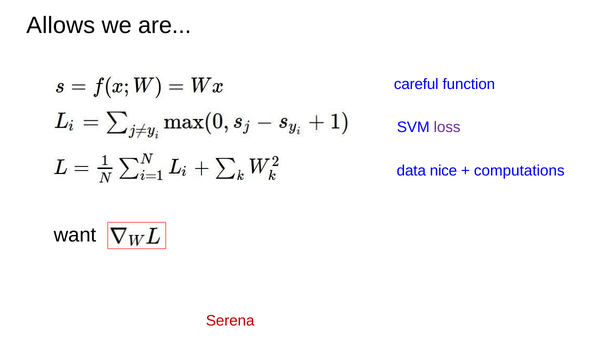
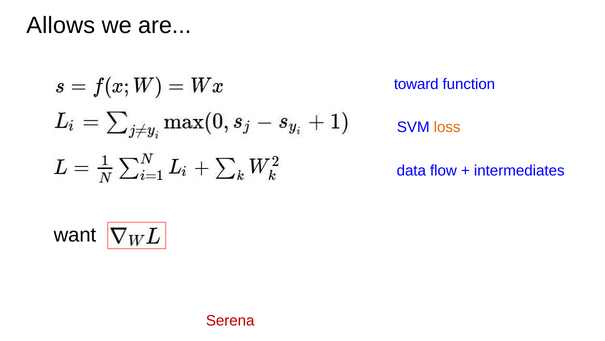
careful: careful -> toward (416, 84)
loss colour: purple -> orange (447, 127)
nice: nice -> flow (443, 171)
computations: computations -> intermediates (519, 171)
